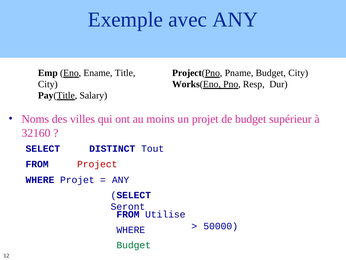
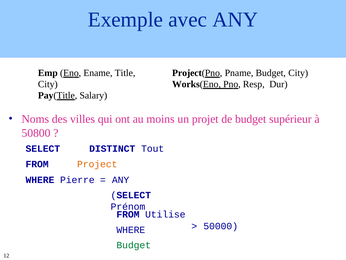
32160: 32160 -> 50800 (36, 133)
Project colour: red -> orange (97, 164)
WHERE Projet: Projet -> Pierre (77, 179)
Seront: Seront -> Prénom (128, 206)
